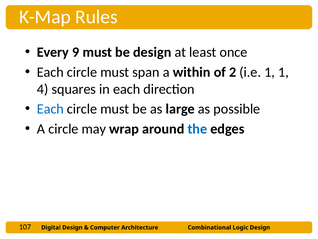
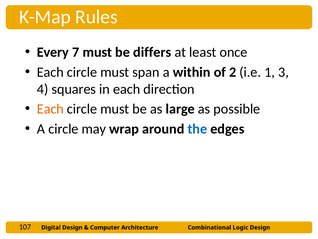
9: 9 -> 7 (76, 52)
be design: design -> differs (152, 52)
1 1: 1 -> 3 (284, 72)
Each colour: blue -> orange (50, 109)
